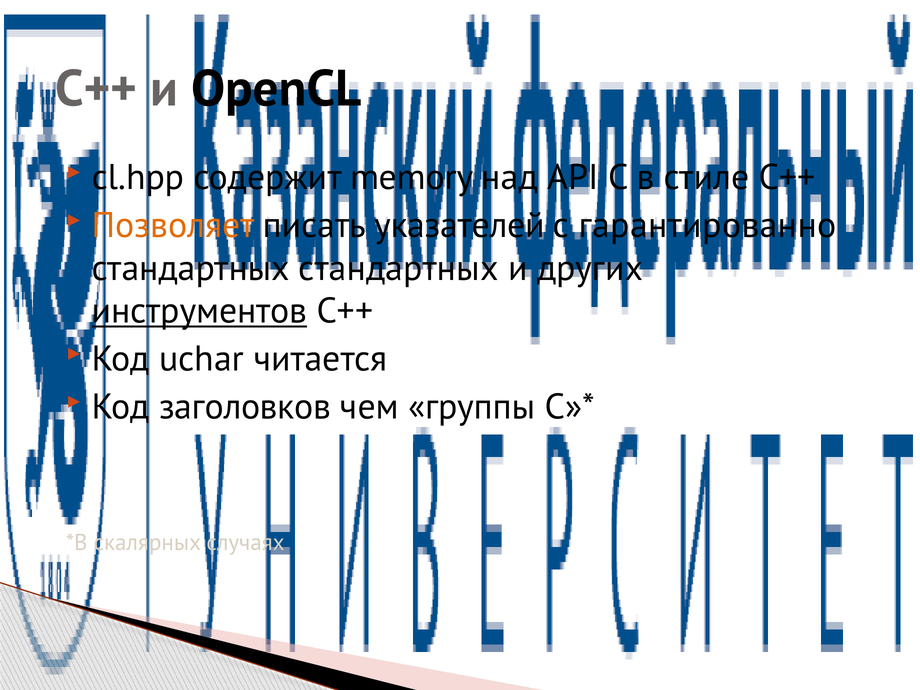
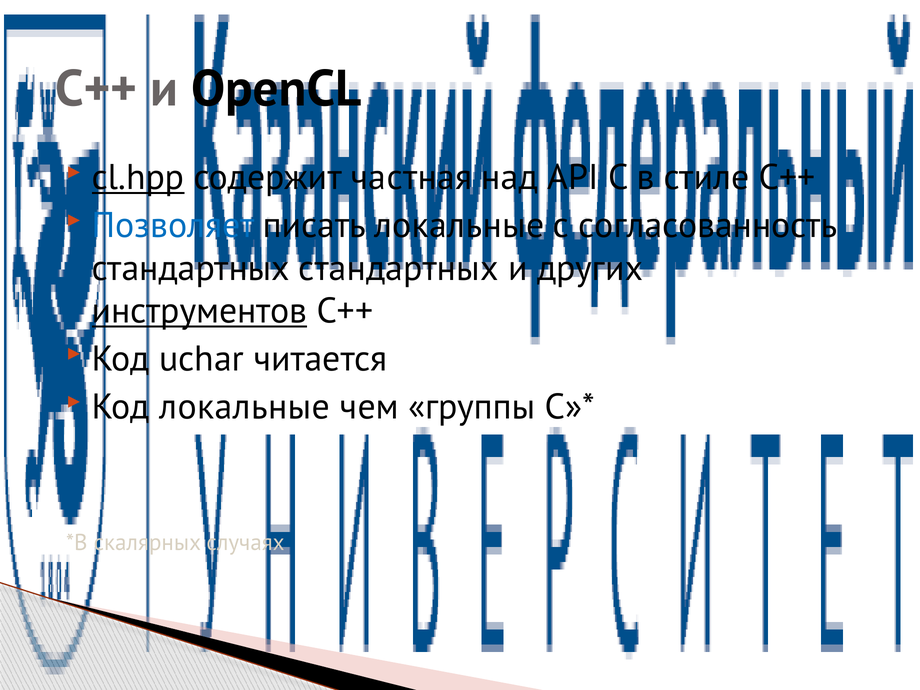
cl.hpp underline: none -> present (138, 177)
memory: memory -> частная (411, 177)
Позволяет colour: orange -> blue (173, 225)
писать указателей: указателей -> локальные (459, 225)
гарантированно: гарантированно -> согласованность (708, 225)
Код заголовков: заголовков -> локальные (245, 407)
